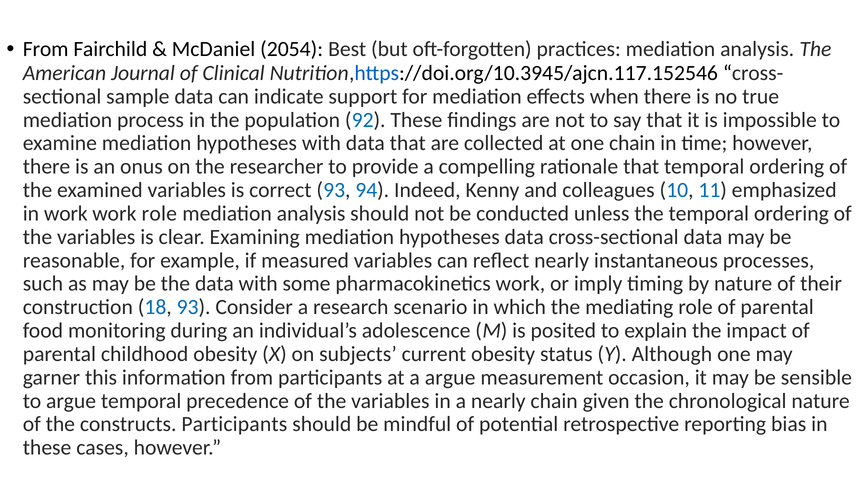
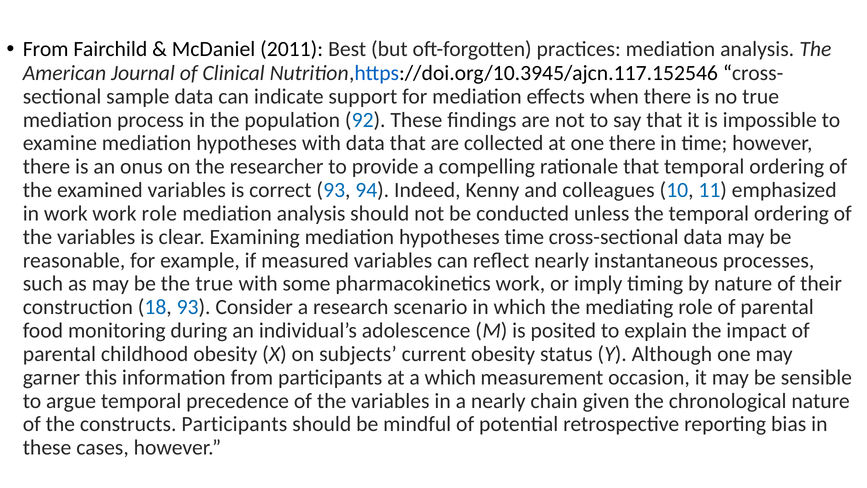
2054: 2054 -> 2011 (292, 49)
one chain: chain -> there (632, 143)
hypotheses data: data -> time (524, 237)
the data: data -> true (214, 284)
a argue: argue -> which (450, 377)
